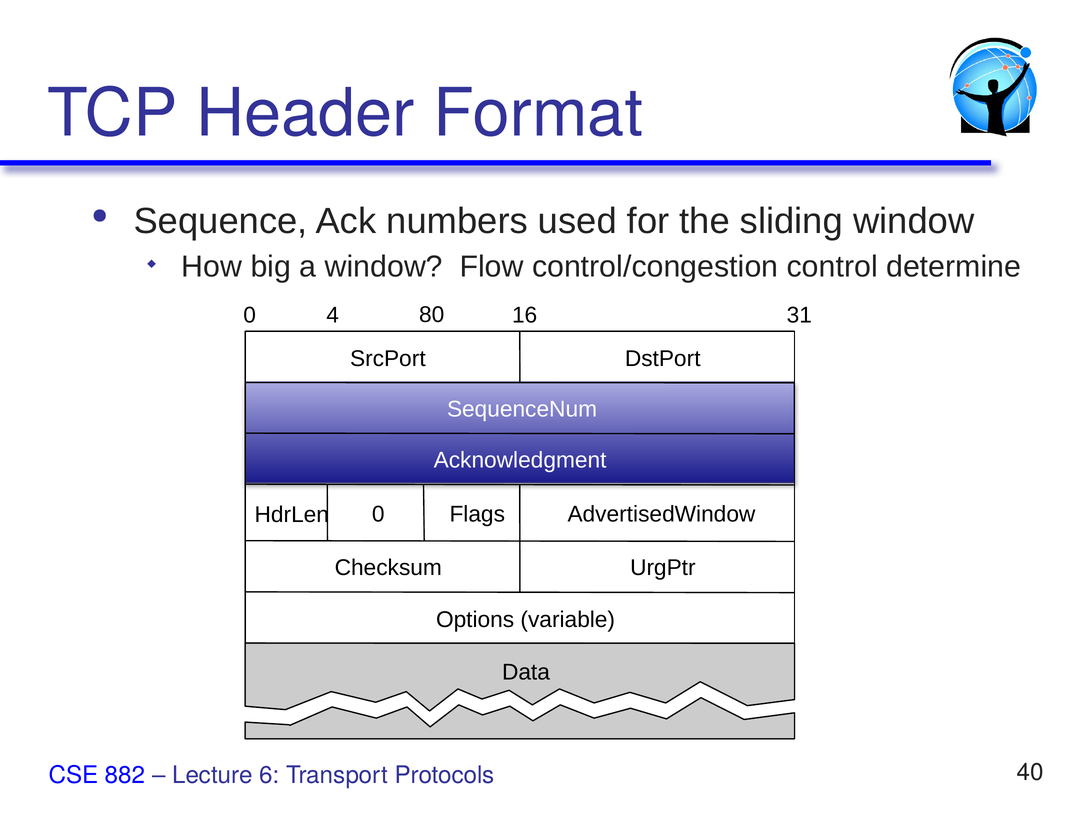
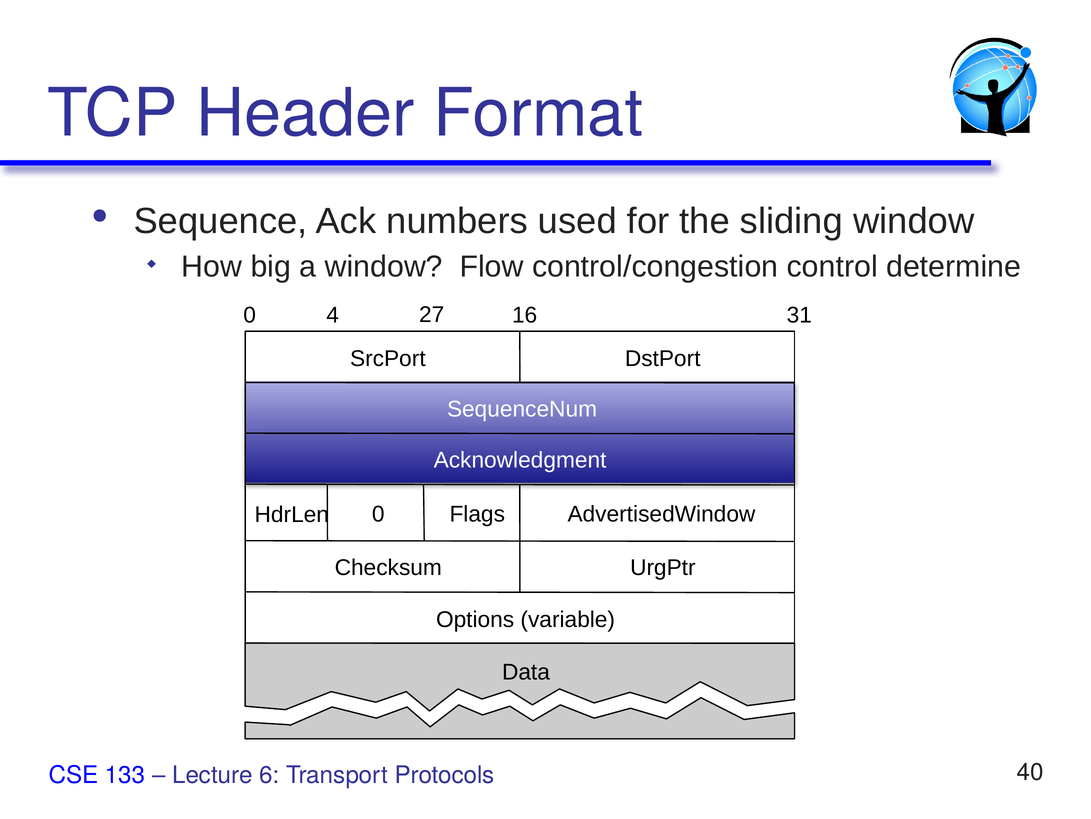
80: 80 -> 27 (432, 314)
882: 882 -> 133 (125, 774)
